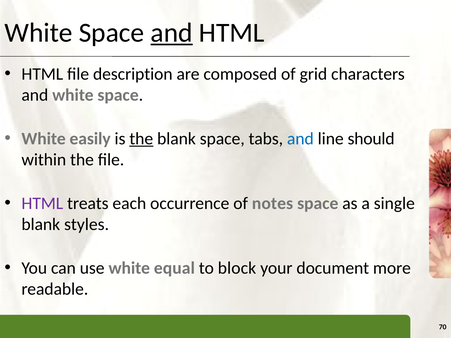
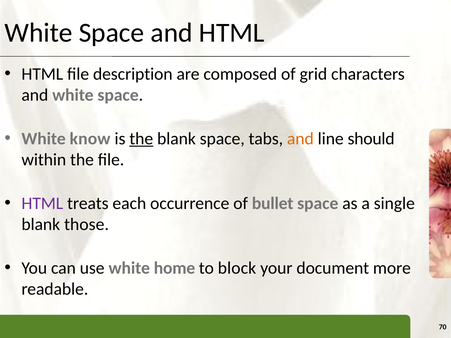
and underline: present -> none (172, 33)
easily: easily -> know (90, 139)
and colour: blue -> orange (300, 139)
notes: notes -> bullet (273, 203)
styles: styles -> those (87, 225)
equal: equal -> home (175, 268)
